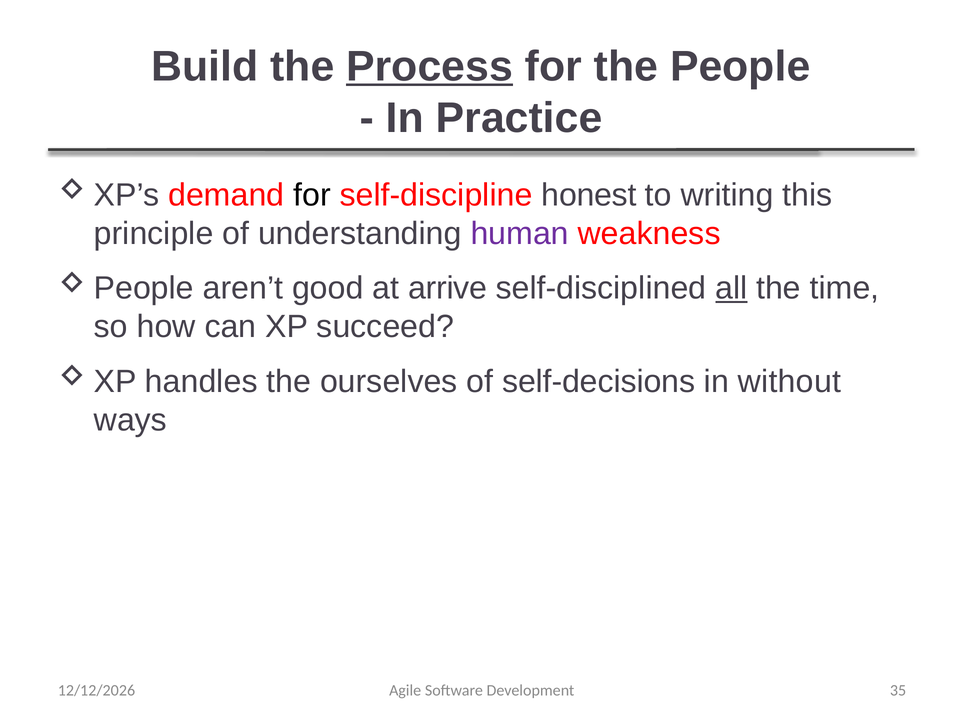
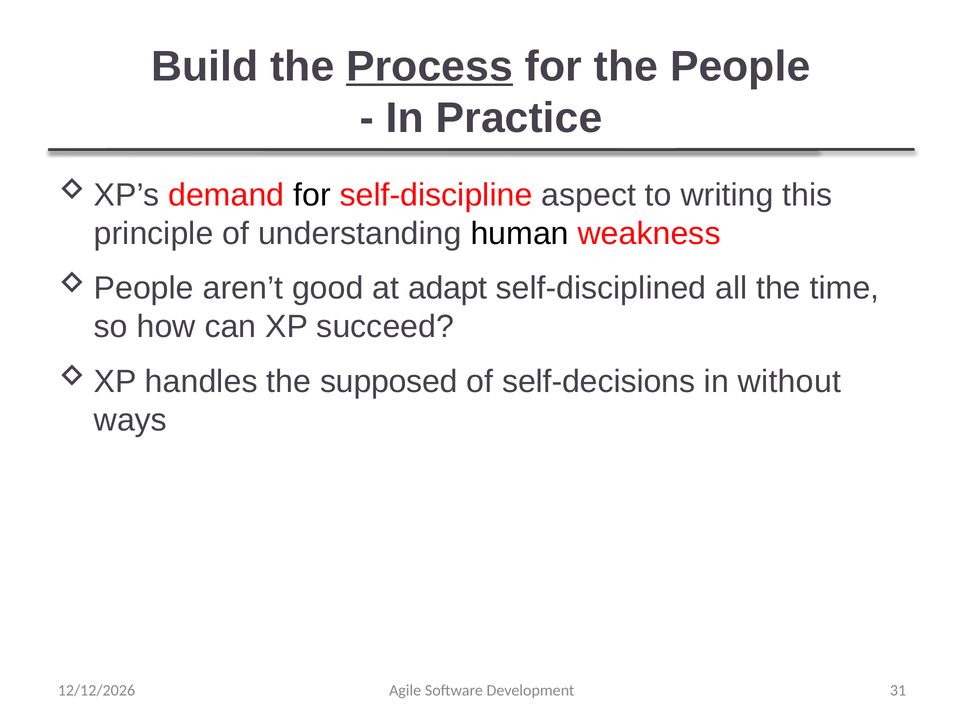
honest: honest -> aspect (589, 195)
human colour: purple -> black (520, 234)
arrive: arrive -> adapt (448, 288)
all underline: present -> none (731, 288)
ourselves: ourselves -> supposed (389, 381)
35: 35 -> 31 (898, 690)
